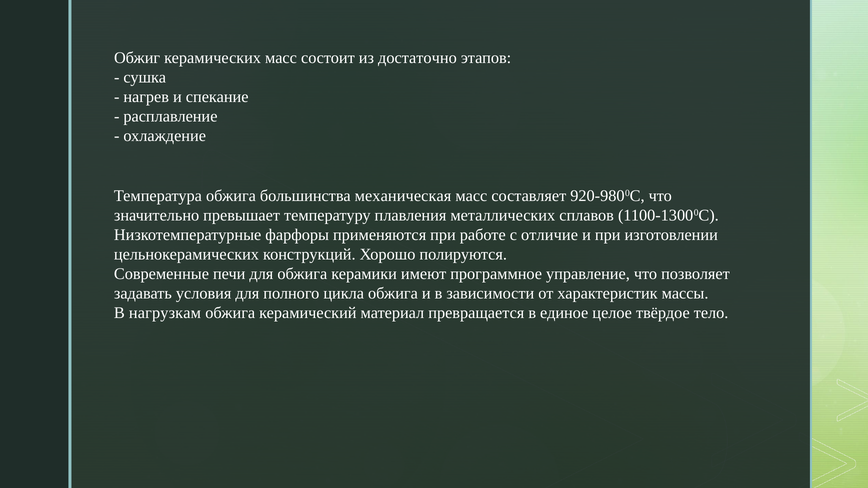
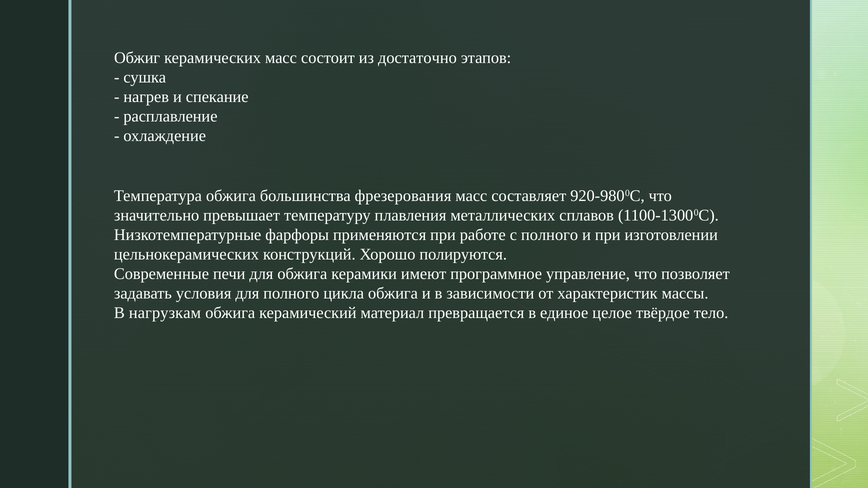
механическая: механическая -> фрезерования (403, 196)
с отличие: отличие -> полного (550, 235)
